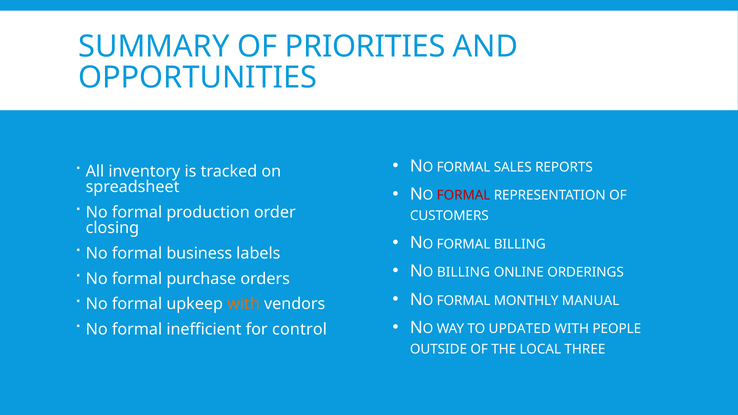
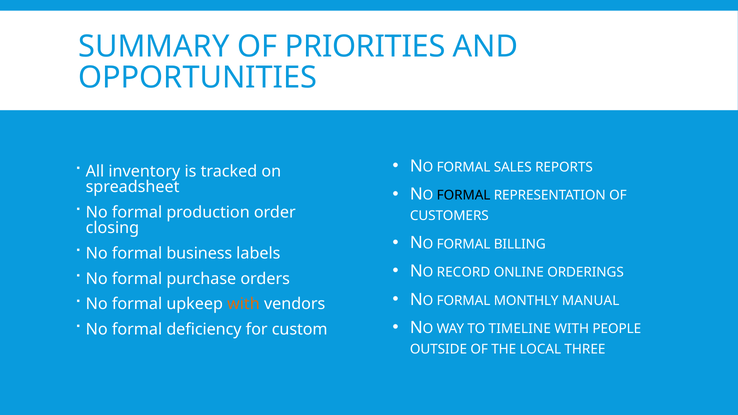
FORMAL colour: red -> black (464, 196)
BILLING: BILLING -> RECORD (463, 272)
UPDATED: UPDATED -> TIMELINE (520, 329)
inefficient: inefficient -> deficiency (204, 330)
control: control -> custom (300, 330)
